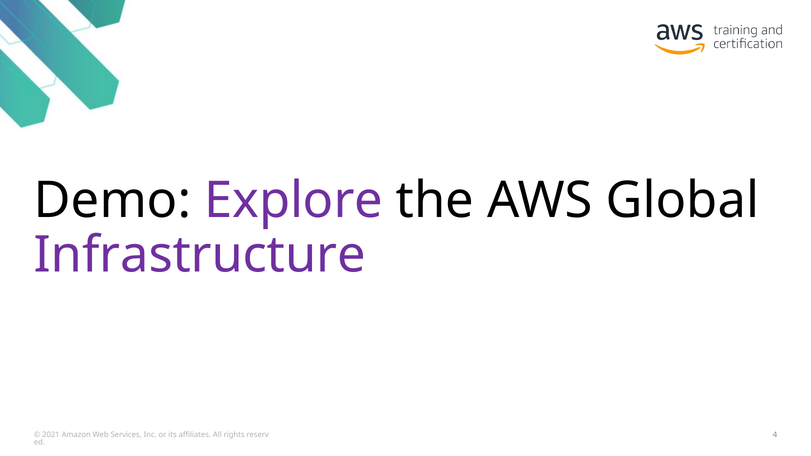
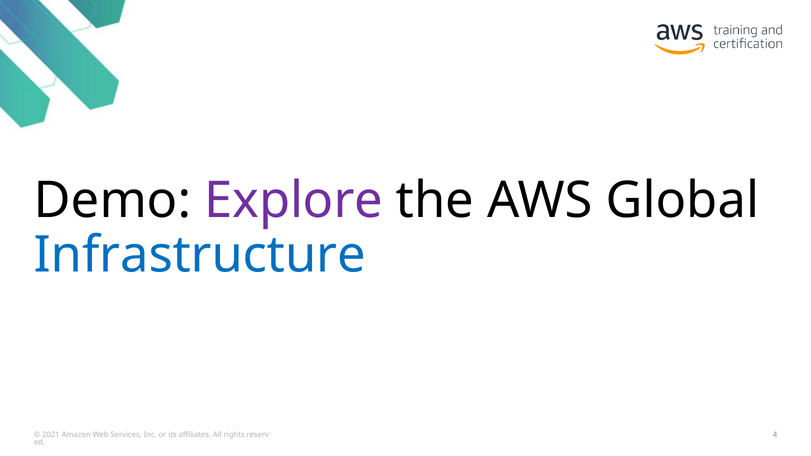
Infrastructure colour: purple -> blue (200, 255)
